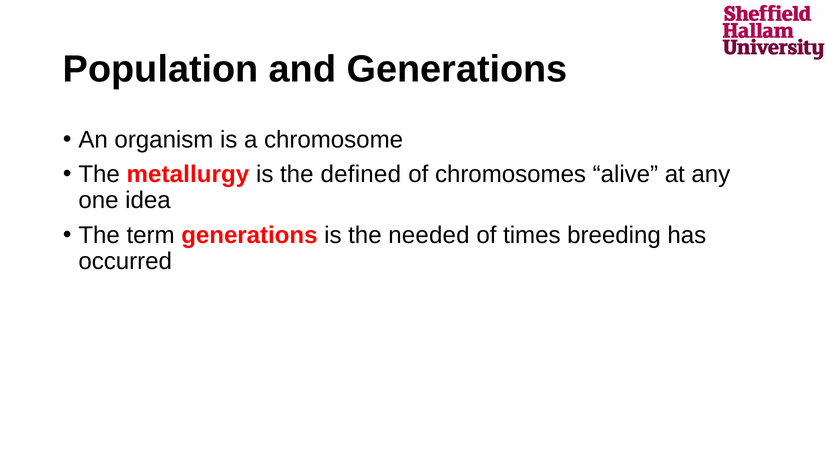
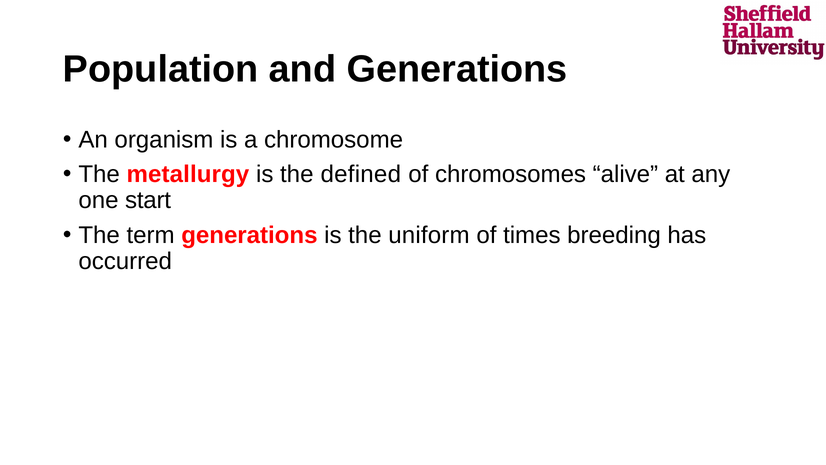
idea: idea -> start (148, 200)
needed: needed -> uniform (429, 235)
